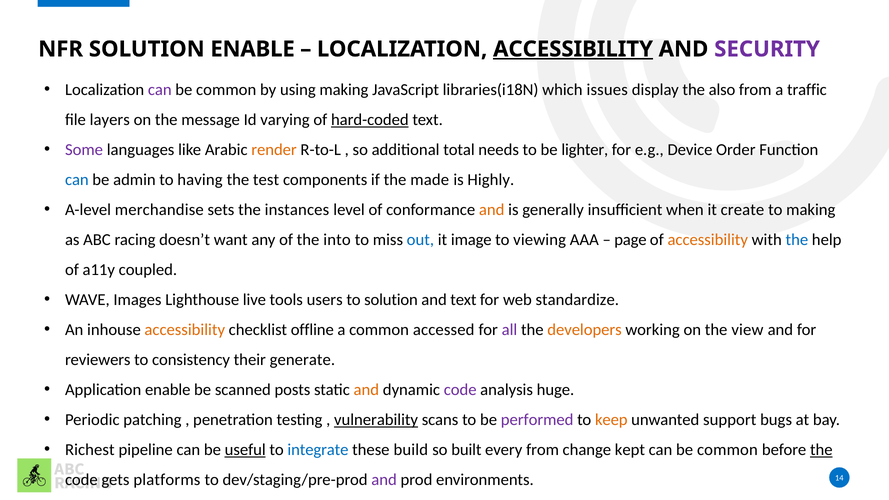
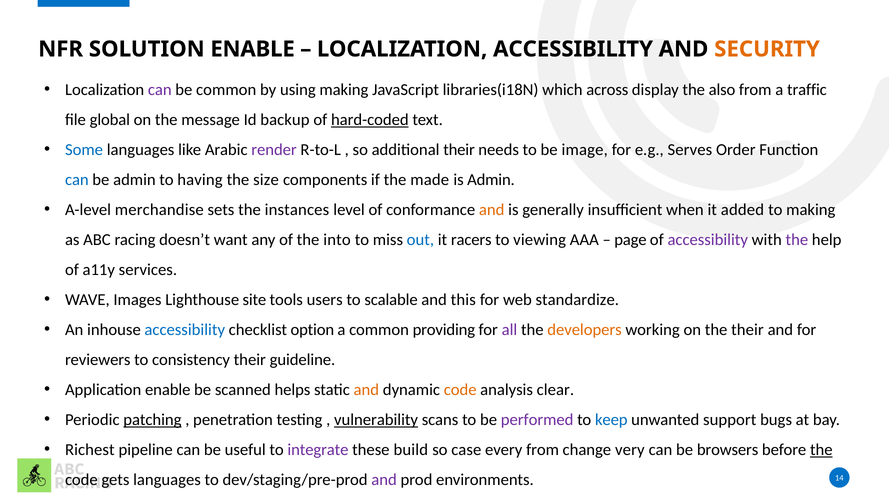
ACCESSIBILITY underline: present -> none (573, 49)
SECURITY colour: purple -> orange (767, 49)
issues: issues -> across (607, 90)
layers: layers -> global (110, 120)
varying: varying -> backup (285, 120)
Some colour: purple -> blue (84, 150)
render colour: orange -> purple (274, 150)
additional total: total -> their (459, 150)
lighter: lighter -> image (585, 150)
Device: Device -> Serves (690, 150)
test: test -> size (266, 180)
is Highly: Highly -> Admin (491, 180)
create: create -> added (742, 210)
image: image -> racers (471, 240)
accessibility colour: orange -> purple (708, 240)
the colour: blue -> purple (797, 240)
coupled: coupled -> services (148, 270)
live: live -> site (254, 300)
to solution: solution -> scalable (391, 300)
and text: text -> this (463, 300)
accessibility colour: orange -> blue (185, 330)
offline: offline -> option (312, 330)
accessed: accessed -> providing (444, 330)
the view: view -> their (747, 330)
generate: generate -> guideline (302, 360)
posts: posts -> helps (292, 390)
code colour: purple -> orange (460, 390)
huge: huge -> clear (555, 390)
patching underline: none -> present (152, 420)
keep colour: orange -> blue (611, 420)
useful underline: present -> none (245, 450)
integrate colour: blue -> purple (318, 450)
built: built -> case (466, 450)
kept: kept -> very (630, 450)
common: common -> browsers (728, 450)
gets platforms: platforms -> languages (167, 480)
